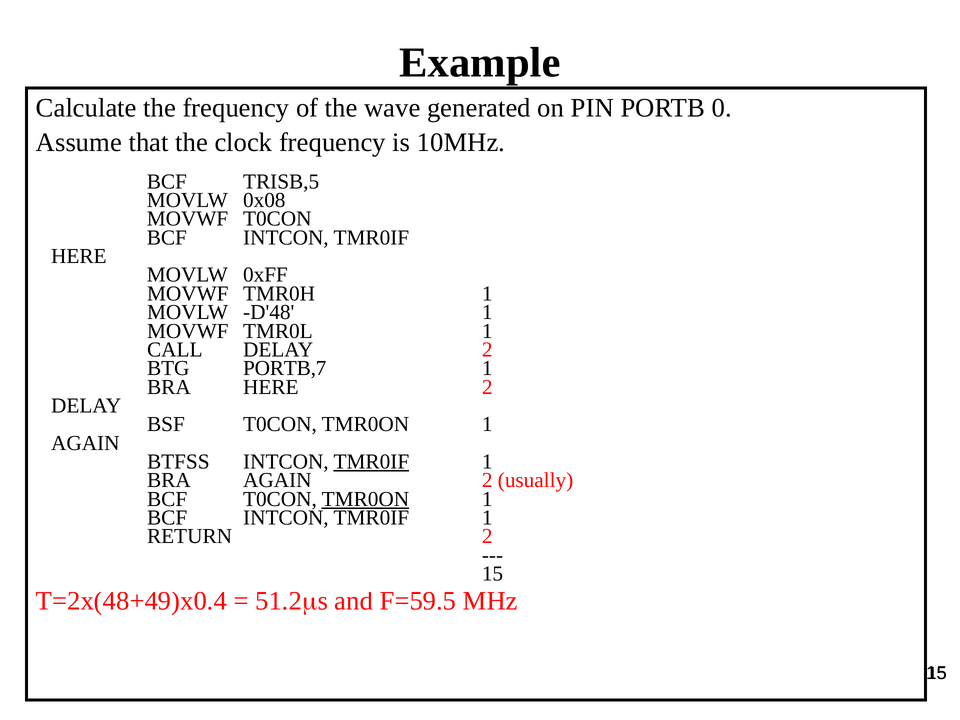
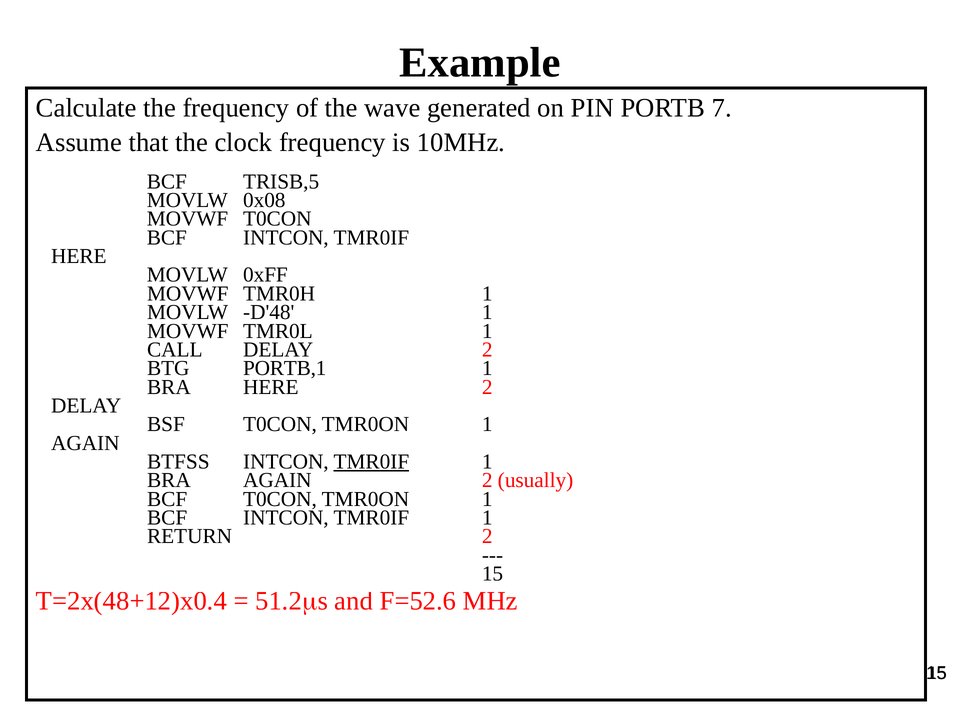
0: 0 -> 7 (722, 108)
PORTB,7: PORTB,7 -> PORTB,1 (285, 368)
TMR0ON underline: present -> none (365, 499)
T=2x(48+49)x0.4: T=2x(48+49)x0.4 -> T=2x(48+12)x0.4 (131, 601)
F=59.5: F=59.5 -> F=52.6 (418, 601)
